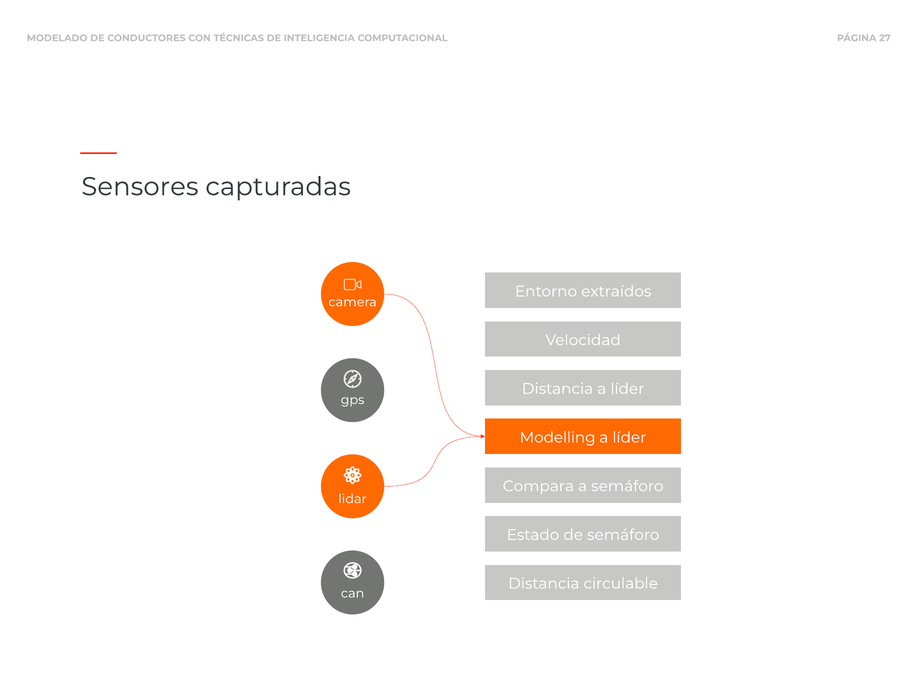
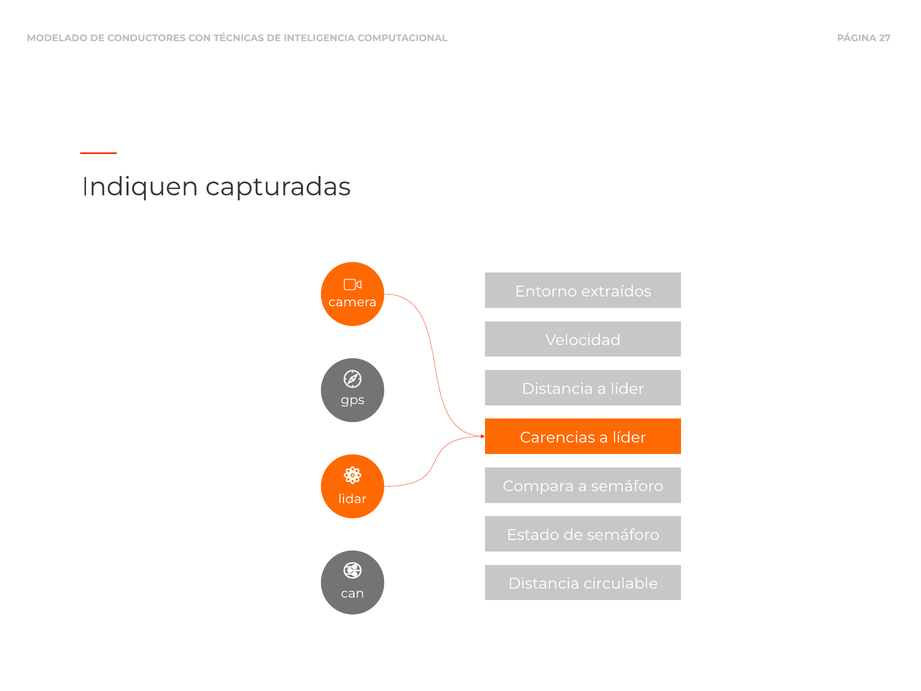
Sensores: Sensores -> Indiquen (140, 187)
Modelling: Modelling -> Carencias (557, 437)
